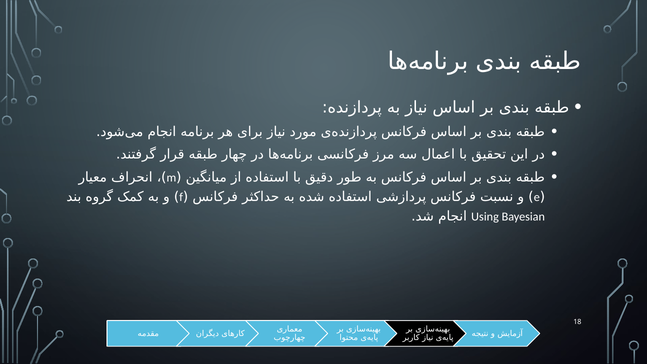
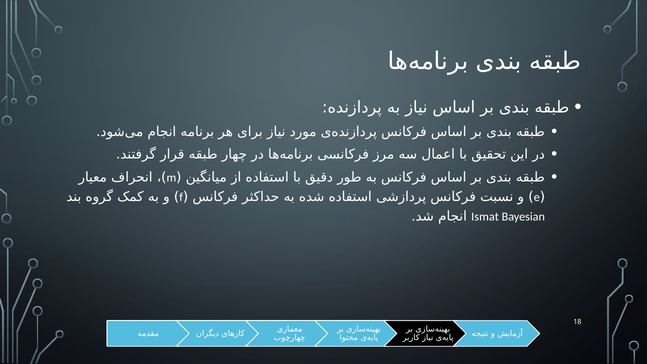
Using: Using -> Ismat (485, 217)
